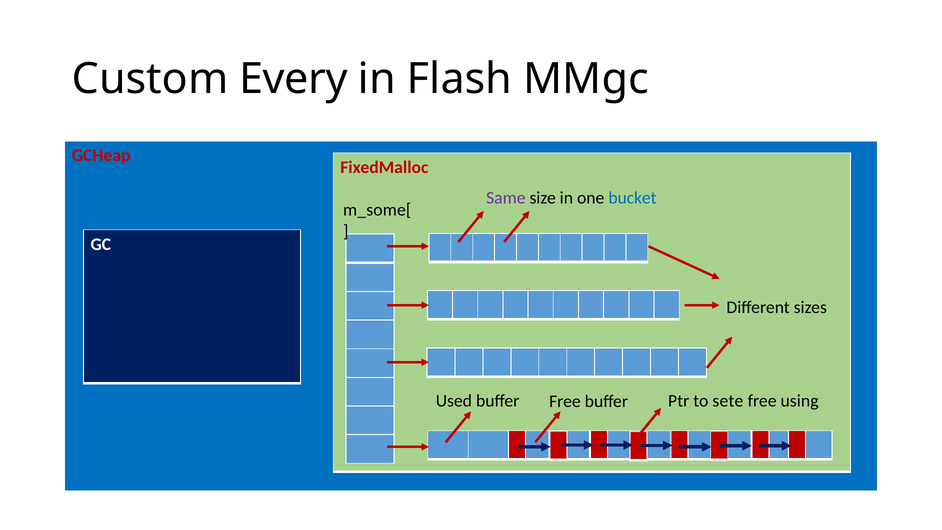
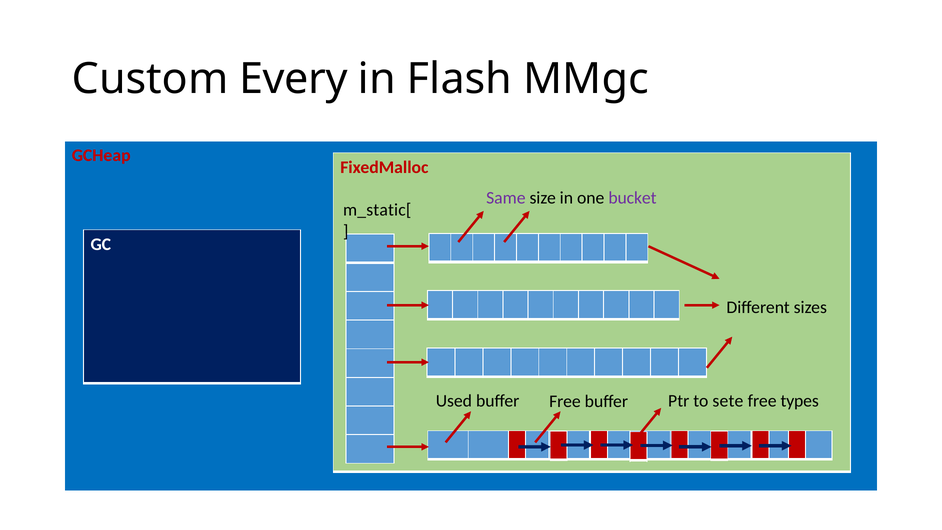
bucket colour: blue -> purple (632, 198)
m_some[: m_some[ -> m_static[ (377, 210)
using: using -> types (800, 401)
